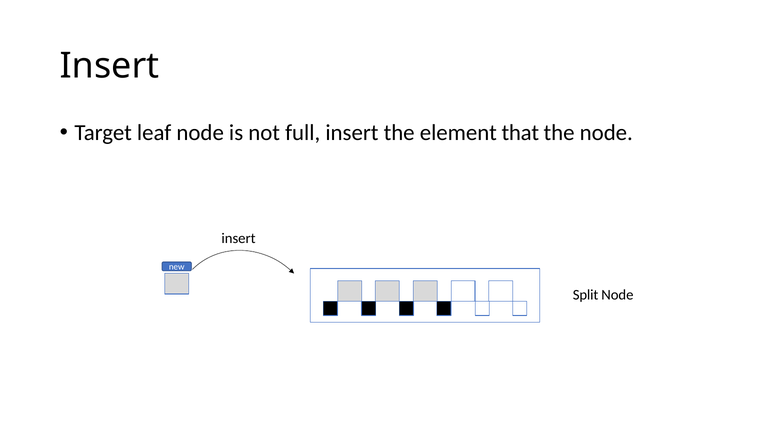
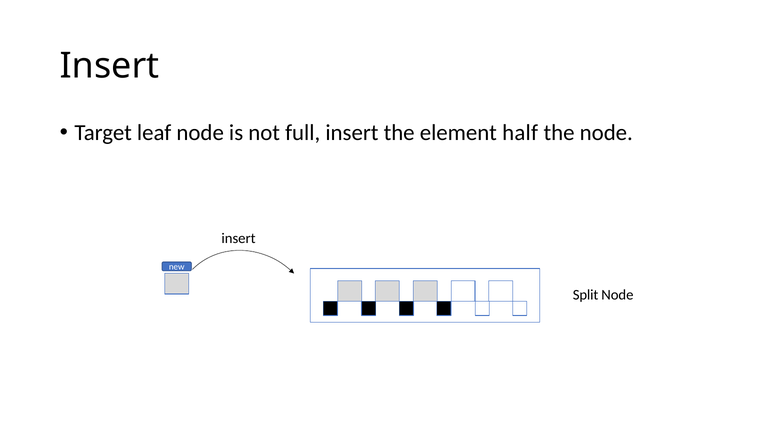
that: that -> half (520, 133)
